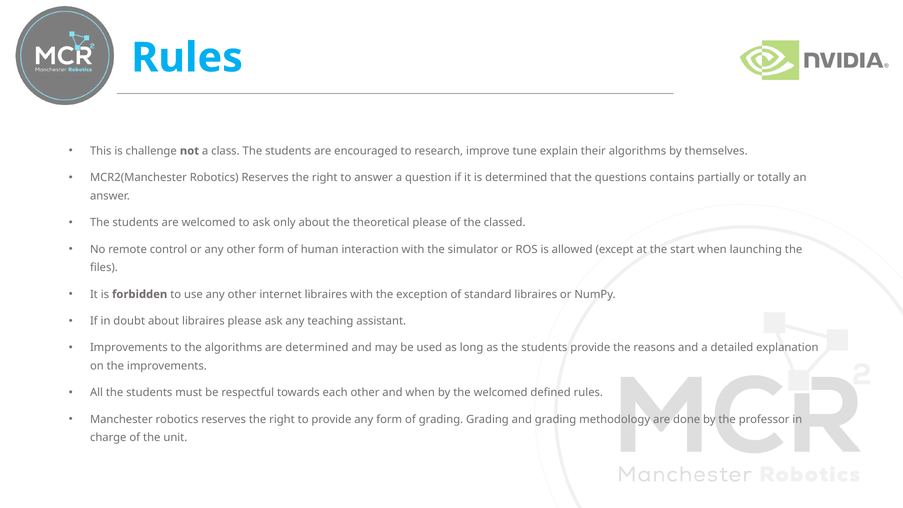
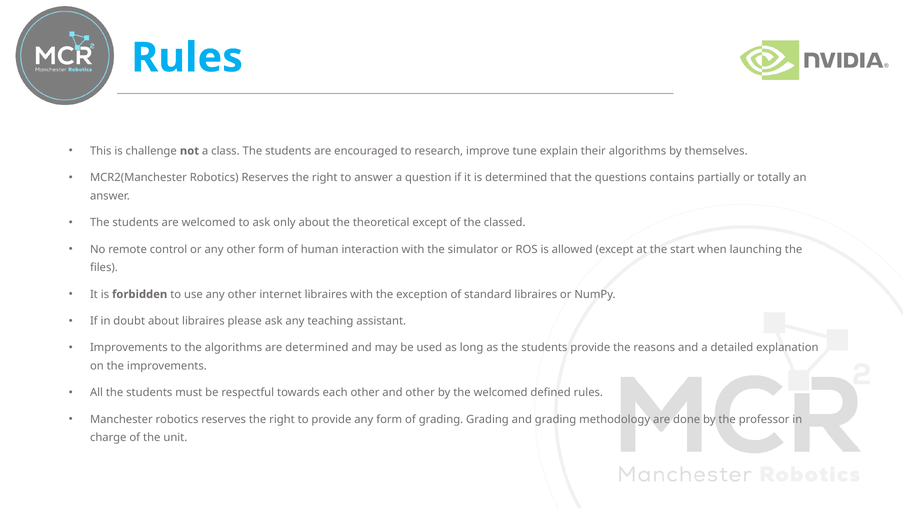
theoretical please: please -> except (430, 223)
and when: when -> other (420, 393)
